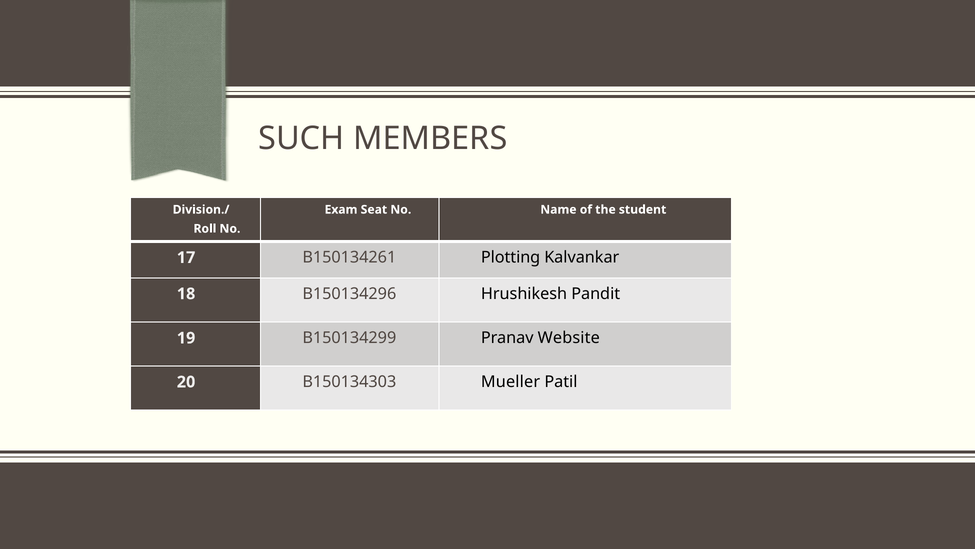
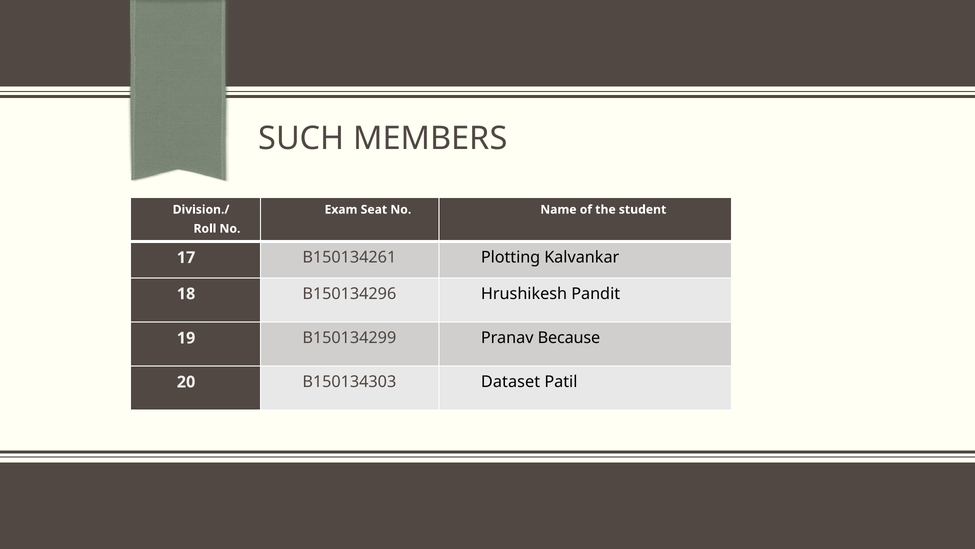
Website: Website -> Because (569, 338)
Mueller: Mueller -> Dataset (511, 382)
